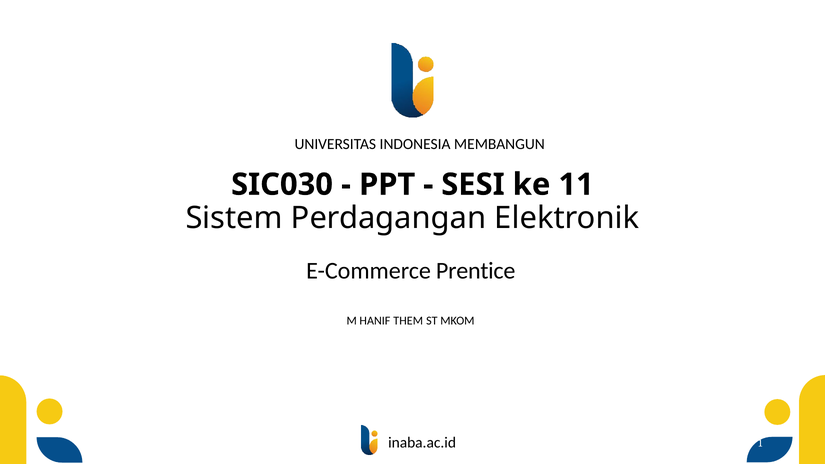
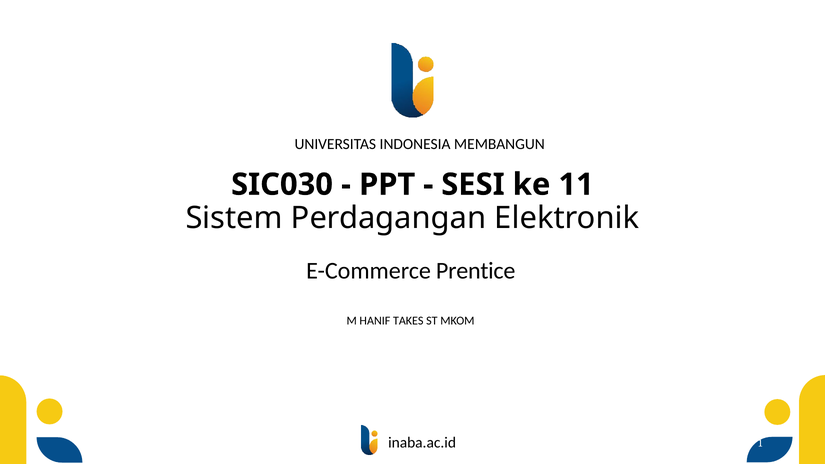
THEM: THEM -> TAKES (408, 321)
